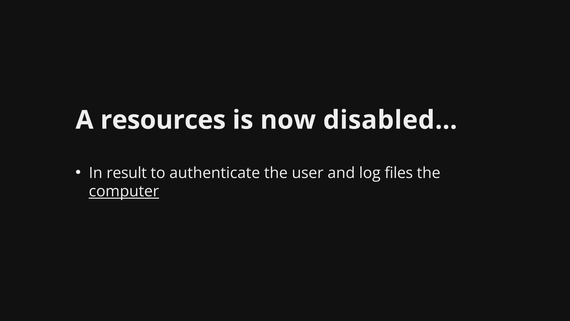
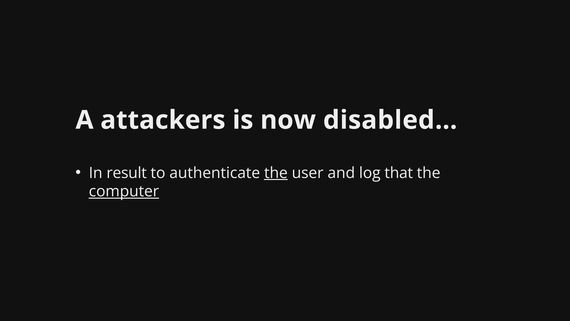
resources: resources -> attackers (163, 120)
the underline: none -> present (276, 173)
files: files -> that (399, 173)
